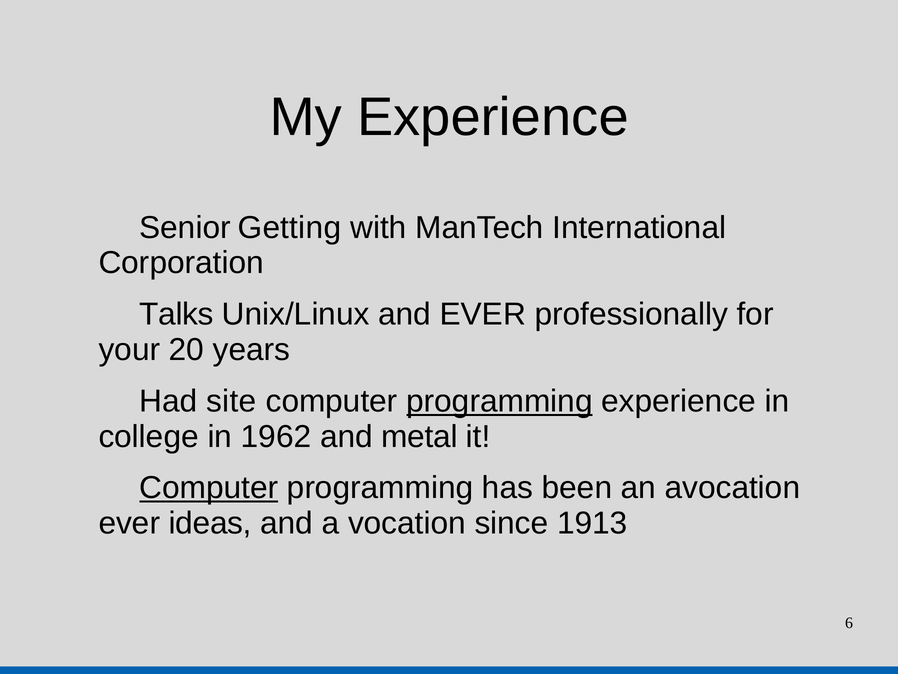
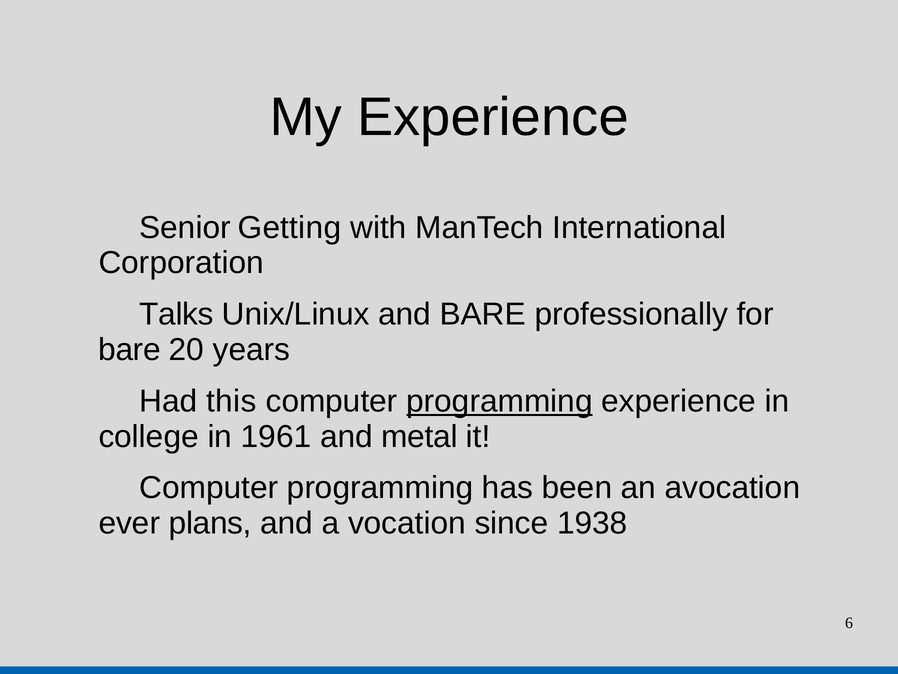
and EVER: EVER -> BARE (483, 314)
your: your -> bare (130, 350)
site: site -> this (231, 401)
1962: 1962 -> 1961 (276, 437)
Computer underline: present -> none (209, 488)
ideas: ideas -> plans (210, 523)
1913: 1913 -> 1938 (592, 523)
